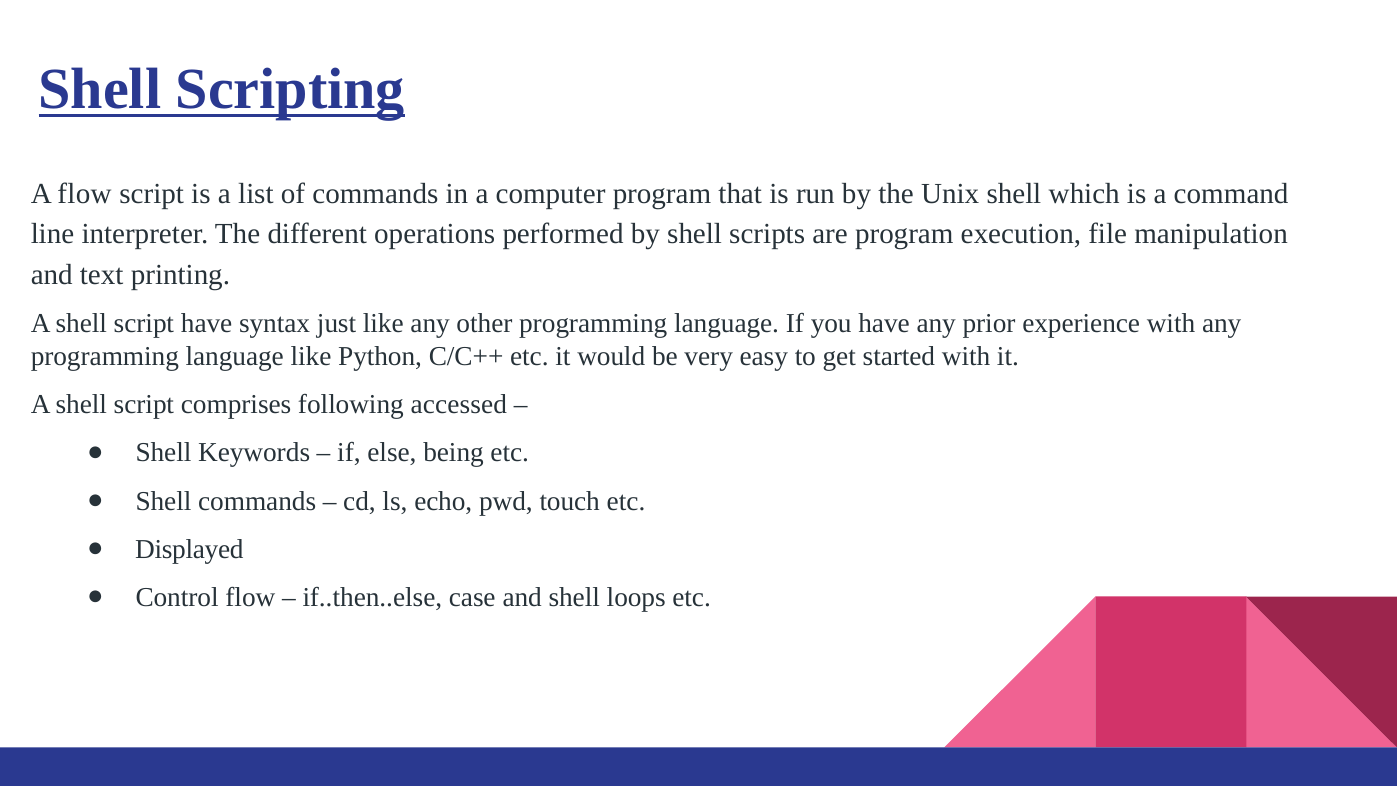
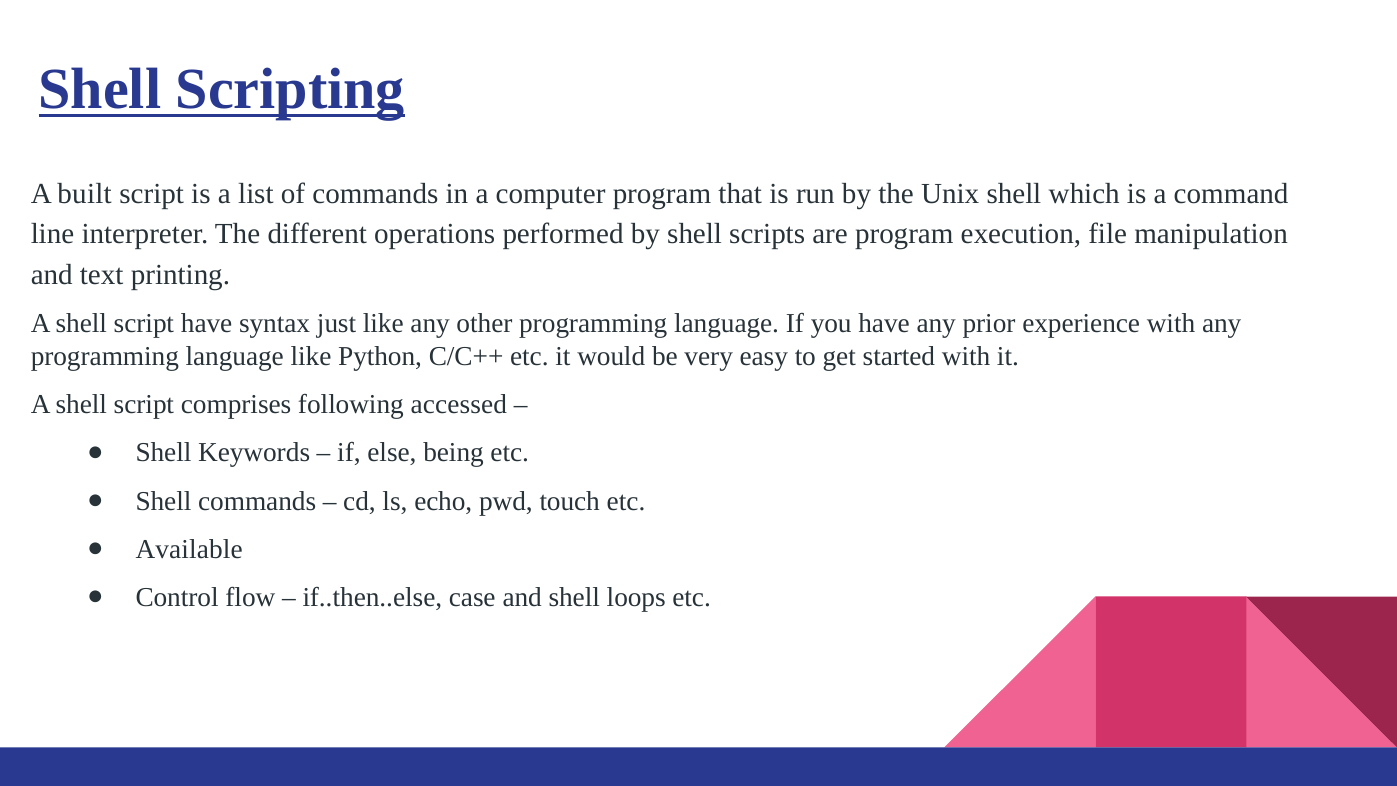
A flow: flow -> built (85, 194)
Displayed: Displayed -> Available (189, 549)
